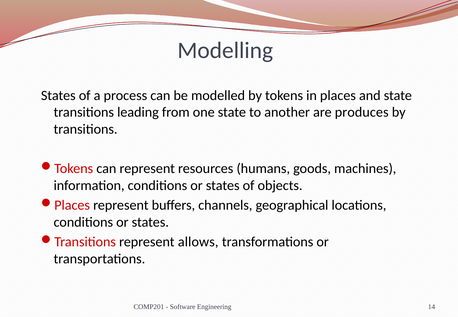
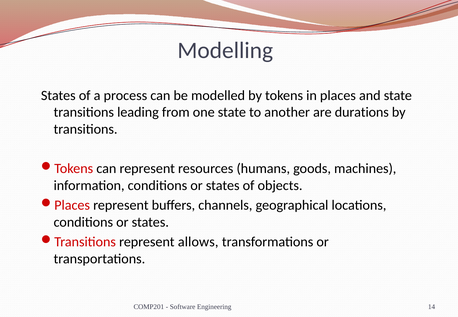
produces: produces -> durations (362, 112)
